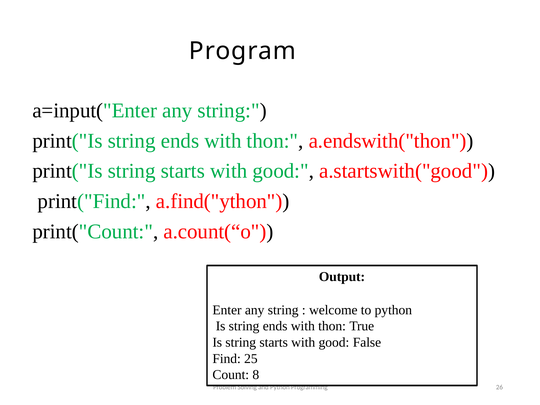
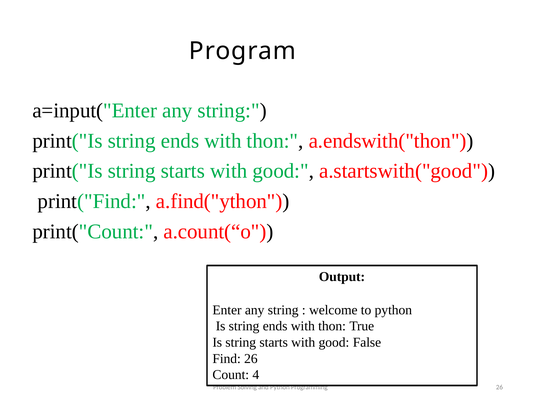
Find 25: 25 -> 26 (251, 359)
8: 8 -> 4 (256, 375)
